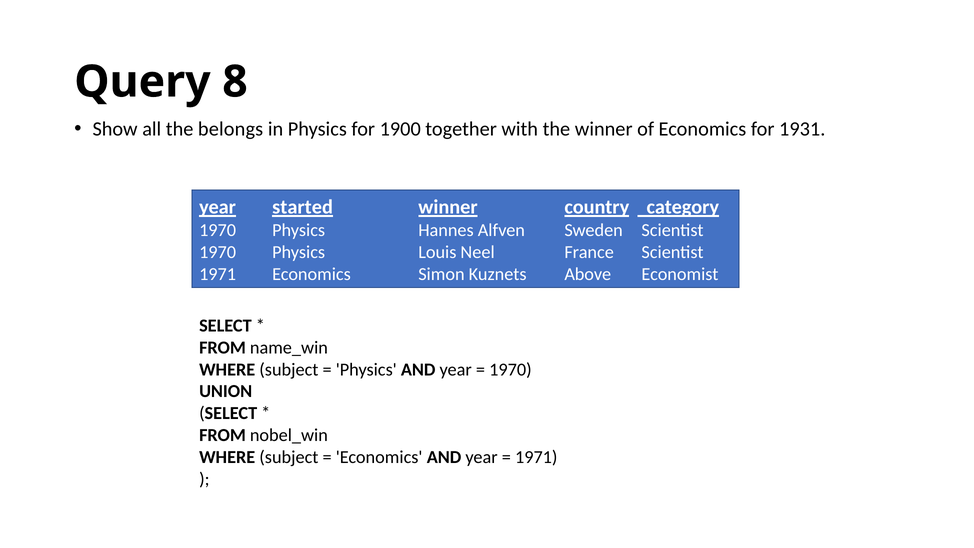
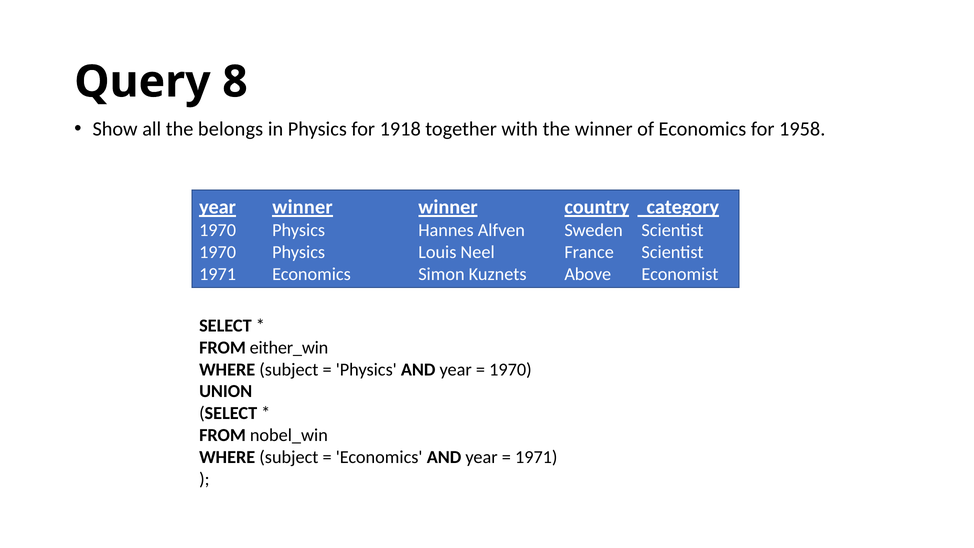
1900: 1900 -> 1918 (400, 129)
1931: 1931 -> 1958 (802, 129)
year started: started -> winner (302, 207)
name_win: name_win -> either_win (289, 348)
